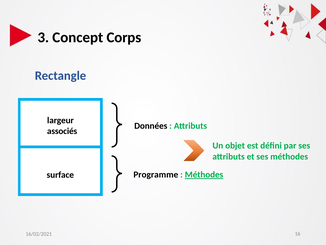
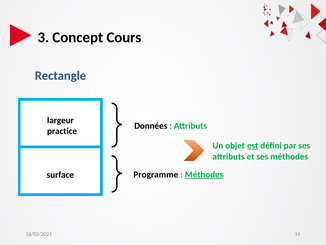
Corps: Corps -> Cours (124, 37)
associés: associés -> practice (62, 131)
est underline: none -> present (253, 145)
